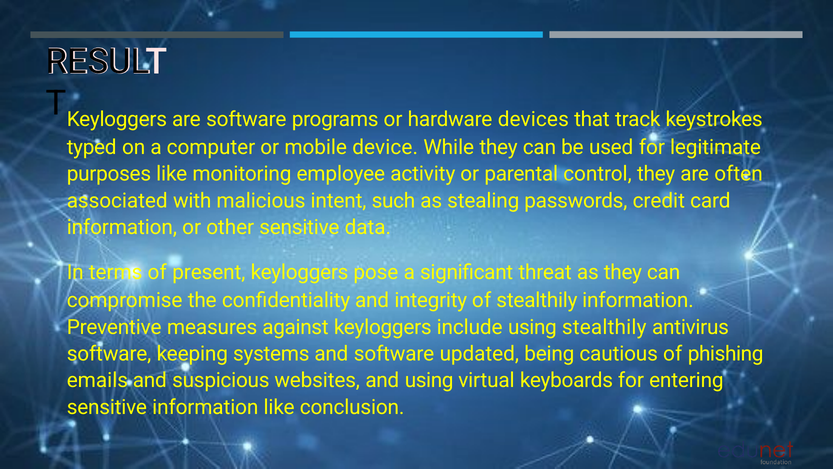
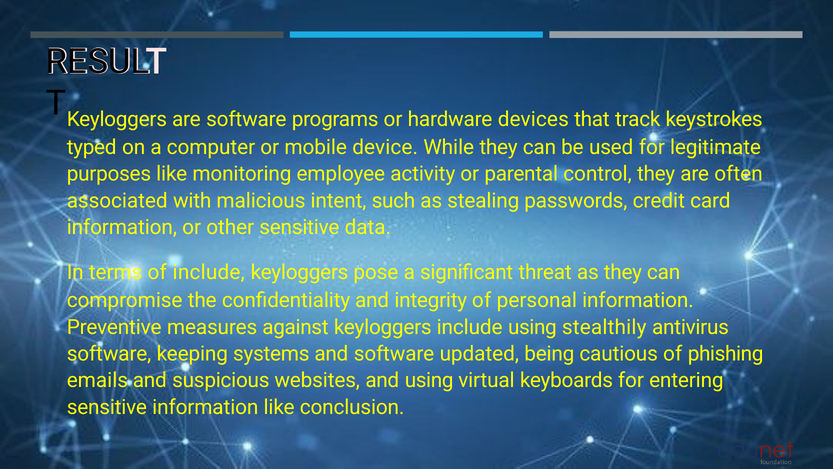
of present: present -> include (209, 272)
of stealthily: stealthily -> personal (537, 301)
